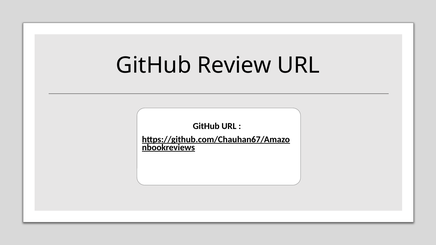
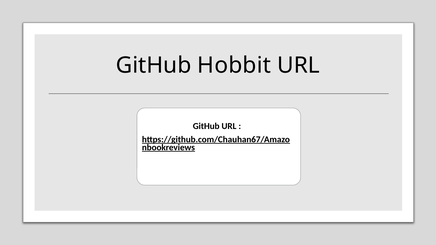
Review: Review -> Hobbit (234, 65)
